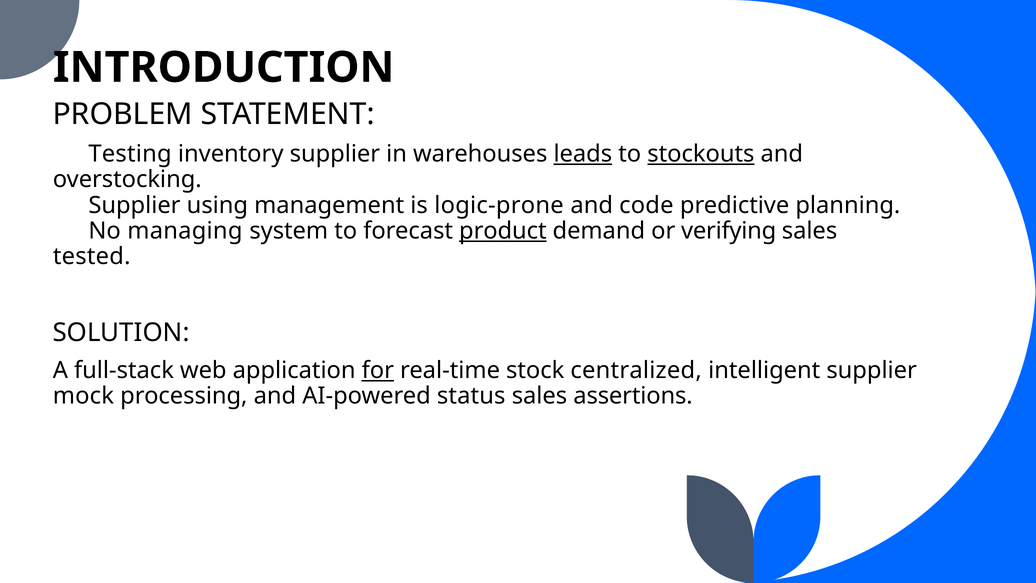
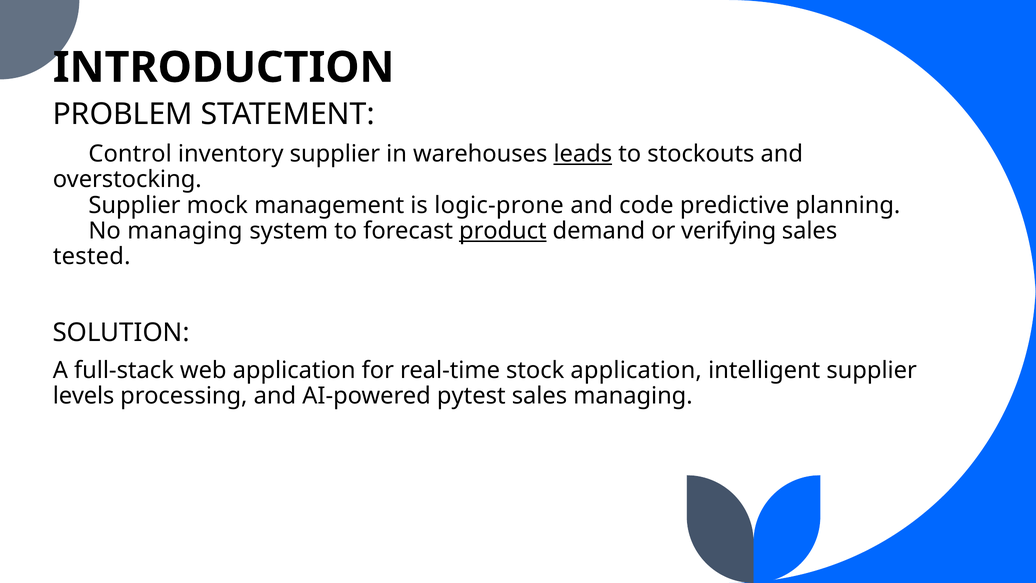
Testing: Testing -> Control (130, 154)
stockouts underline: present -> none (701, 154)
using: using -> mock (217, 205)
for underline: present -> none (378, 370)
stock centralized: centralized -> application (636, 370)
mock: mock -> levels (84, 396)
status: status -> pytest (471, 396)
sales assertions: assertions -> managing (633, 396)
